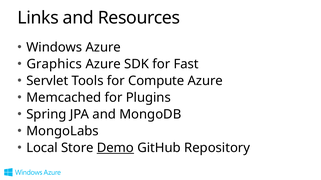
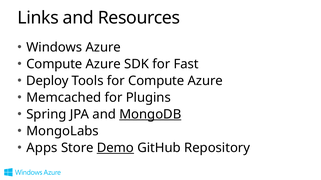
Graphics: Graphics -> Compute (54, 64)
Servlet: Servlet -> Deploy (47, 81)
MongoDB underline: none -> present (150, 115)
Local: Local -> Apps (42, 148)
